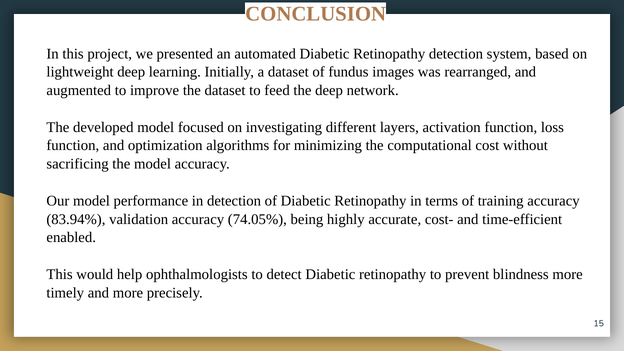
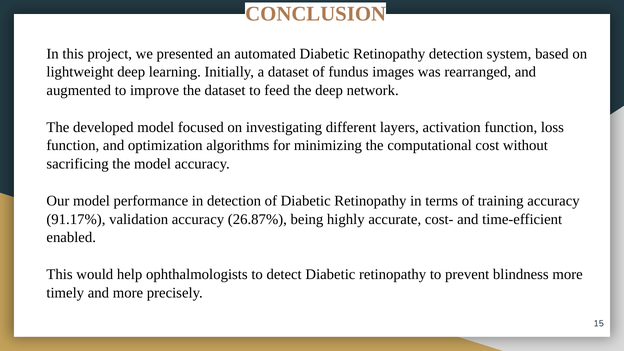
83.94%: 83.94% -> 91.17% (76, 219)
74.05%: 74.05% -> 26.87% (257, 219)
